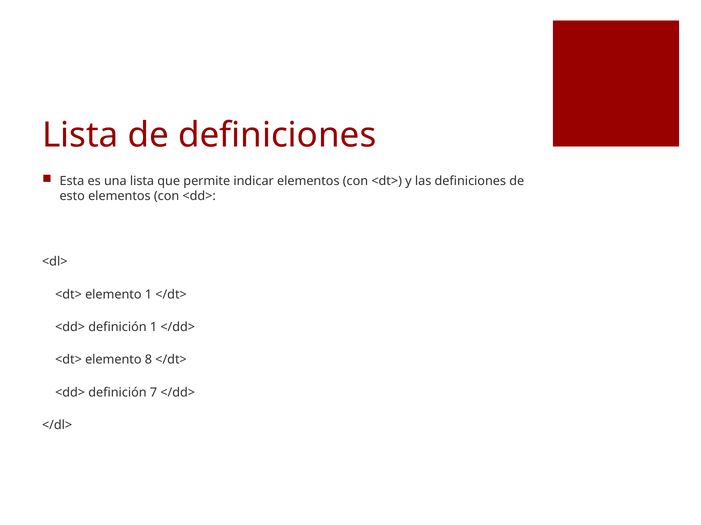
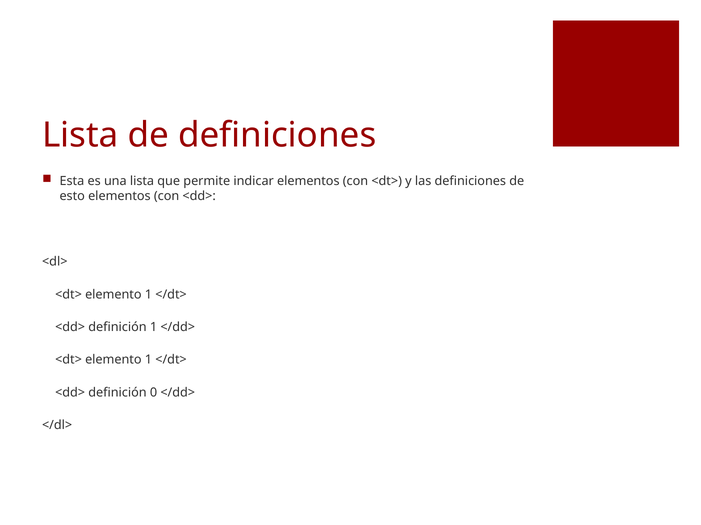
8: 8 -> 1 (148, 360)
7: 7 -> 0 (154, 393)
